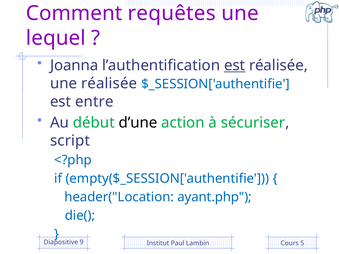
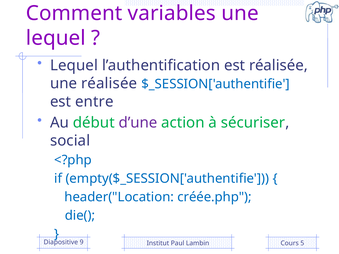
requêtes: requêtes -> variables (172, 13)
Joanna: Joanna -> Lequel (74, 65)
est underline: present -> none (235, 65)
d’une colour: black -> purple (138, 123)
script: script -> social (70, 141)
ayant.php: ayant.php -> créée.php (215, 197)
